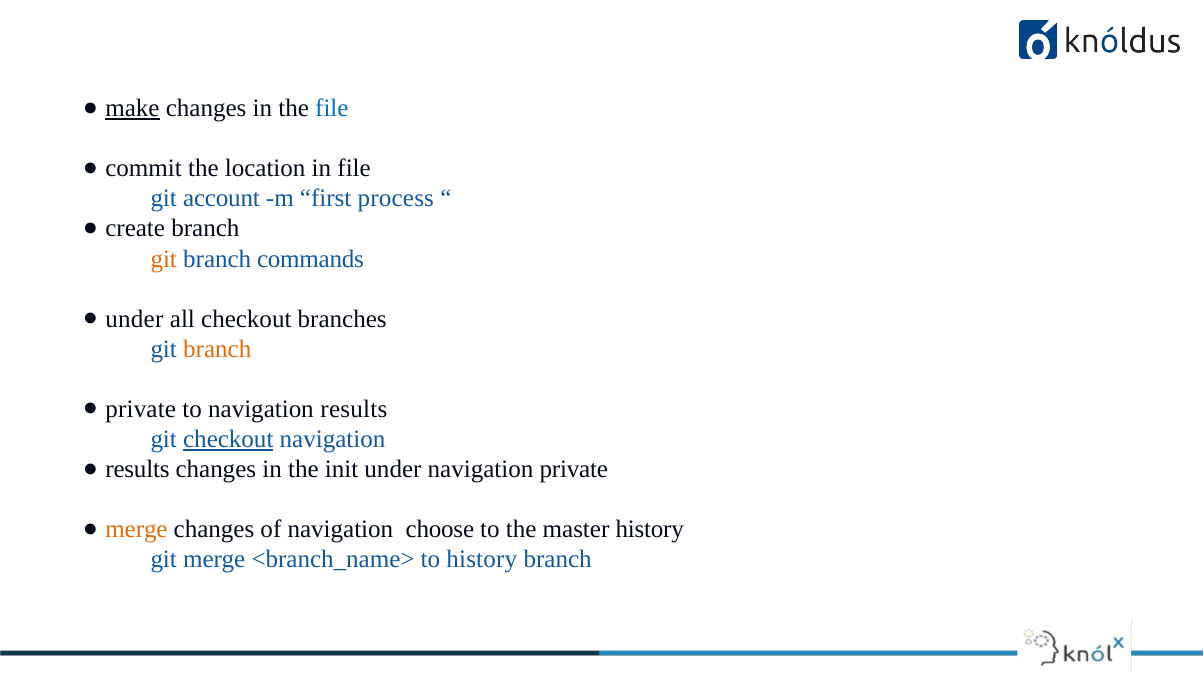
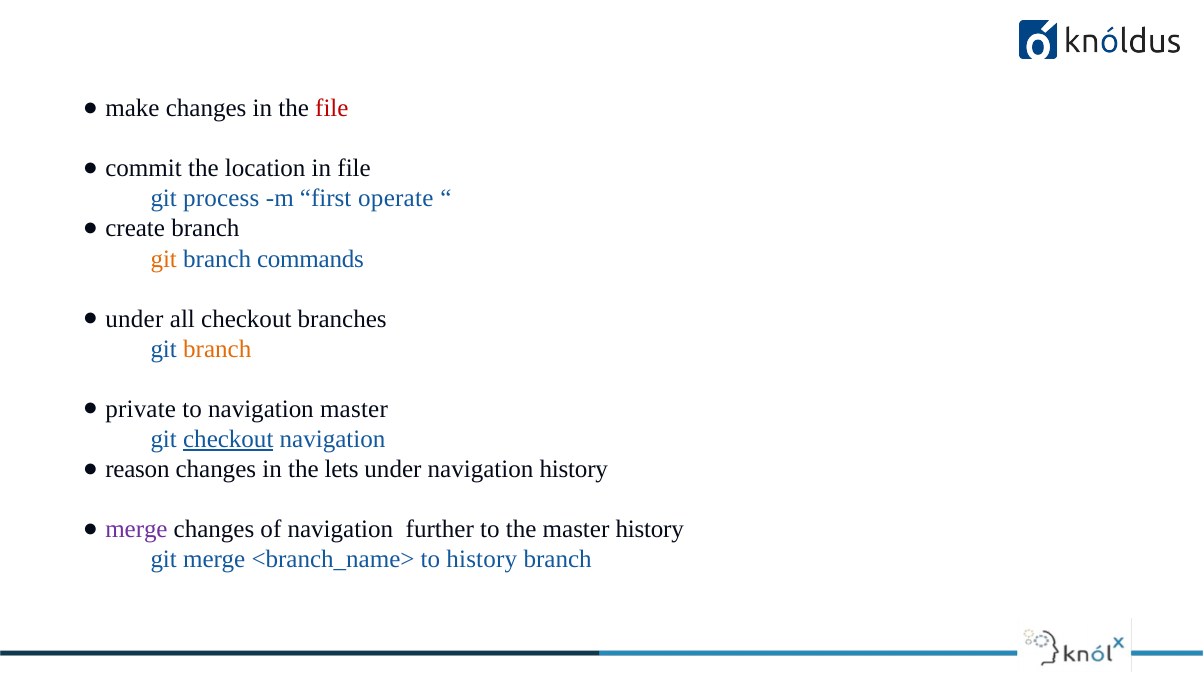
make underline: present -> none (132, 108)
file colour: blue -> red (332, 108)
account: account -> process (221, 199)
process: process -> operate (396, 199)
navigation results: results -> master (354, 409)
results: results -> reason (137, 470)
init: init -> lets (342, 470)
navigation private: private -> history (574, 470)
merge colour: orange -> purple (136, 530)
choose: choose -> further (440, 530)
